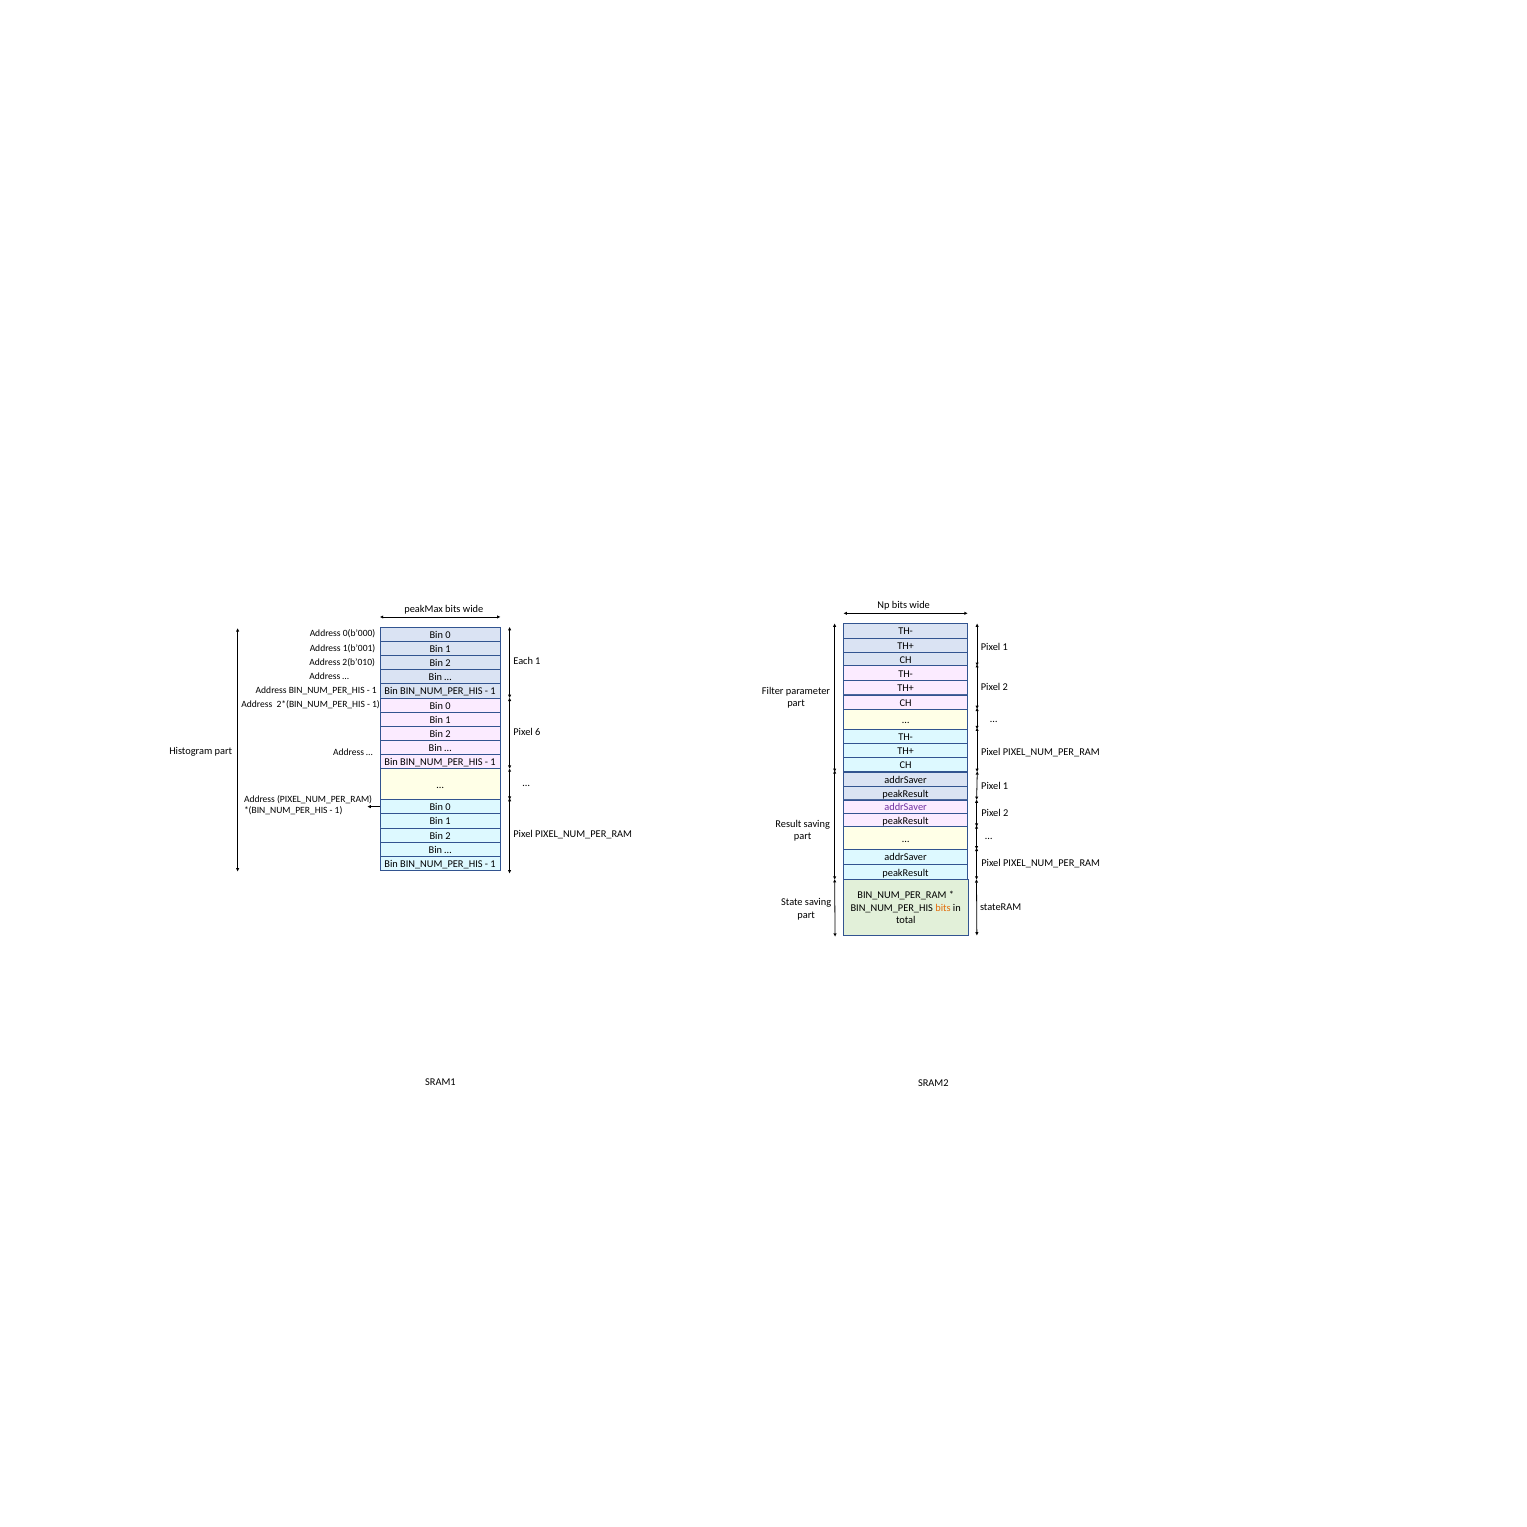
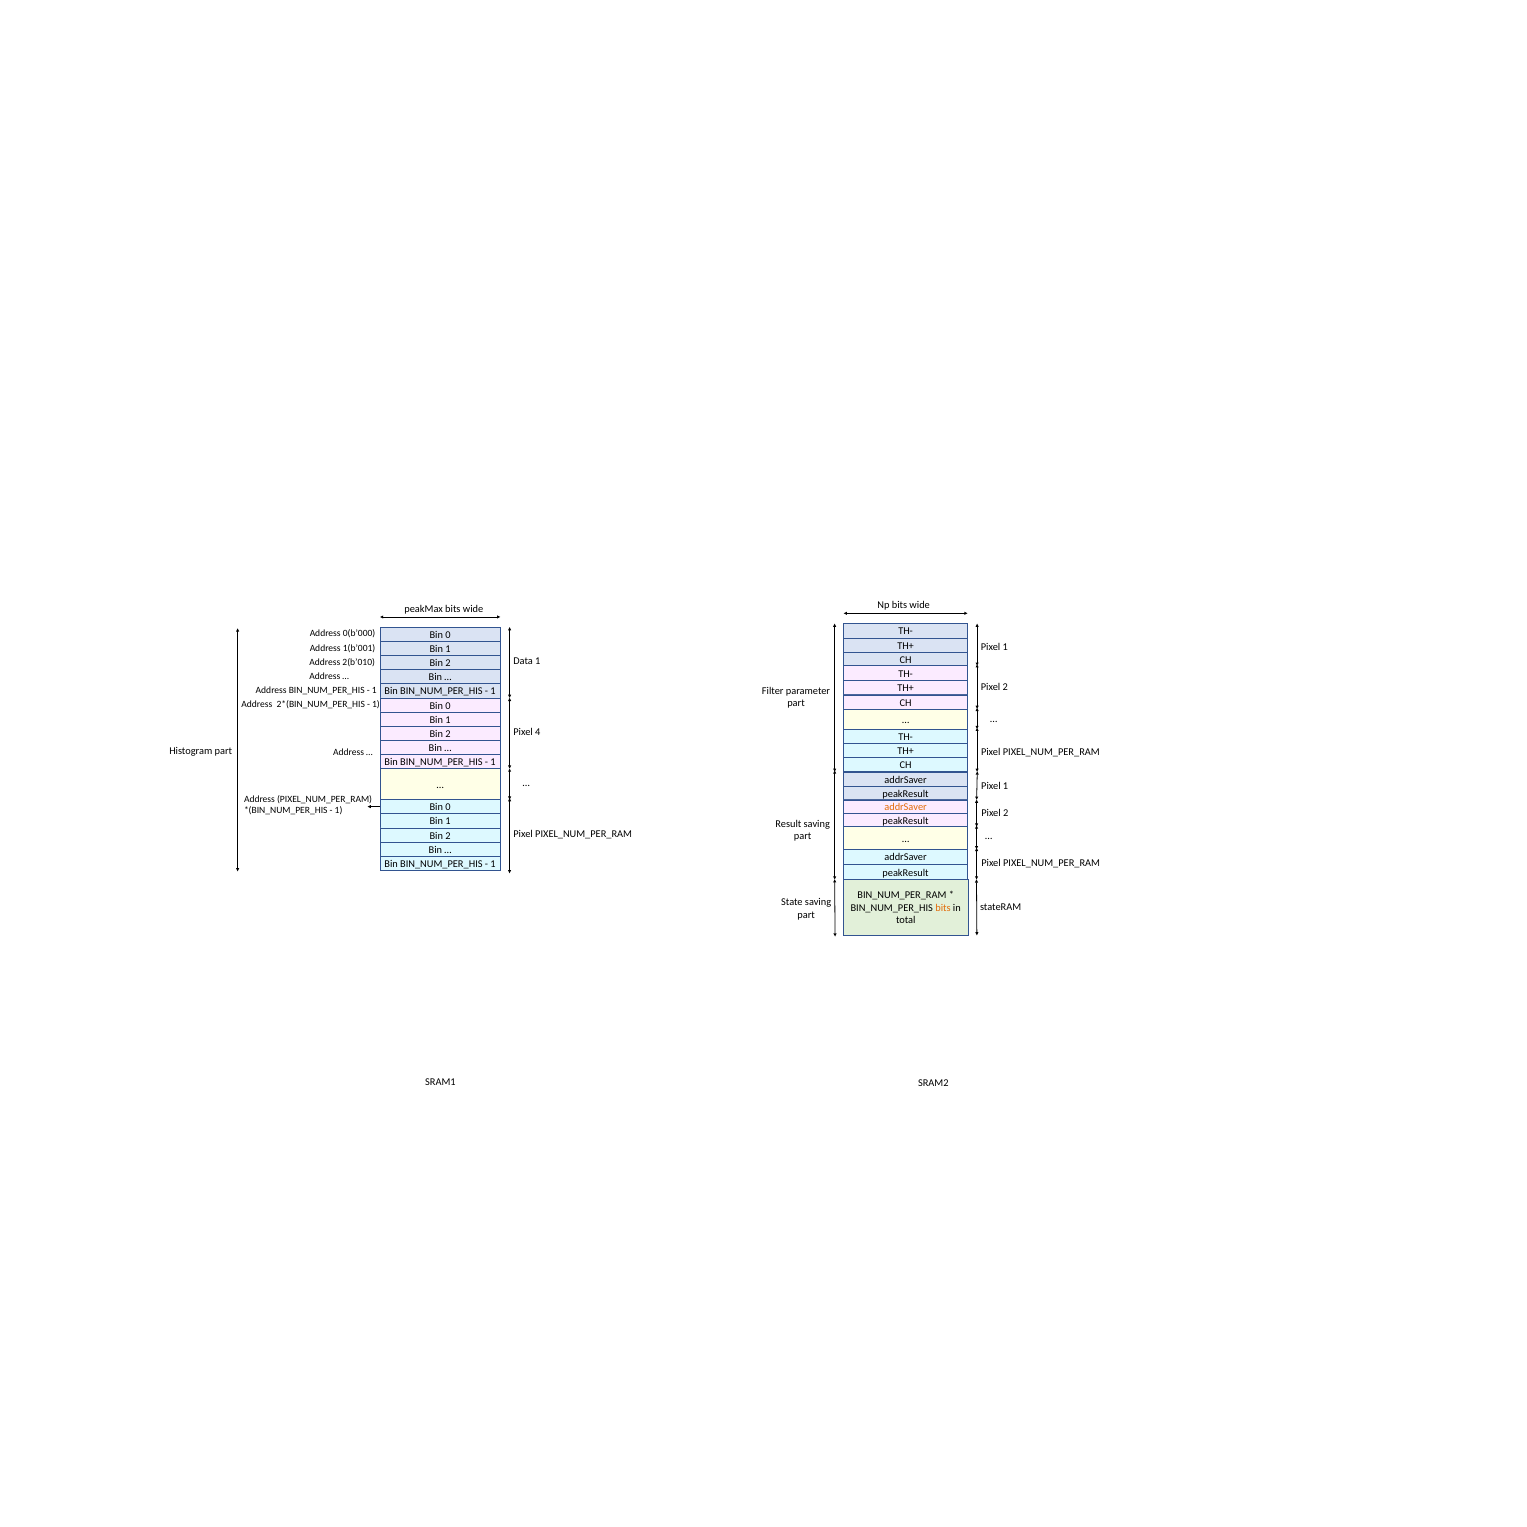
Each: Each -> Data (523, 662)
6: 6 -> 4 (538, 732)
addrSaver colour: purple -> orange (906, 807)
